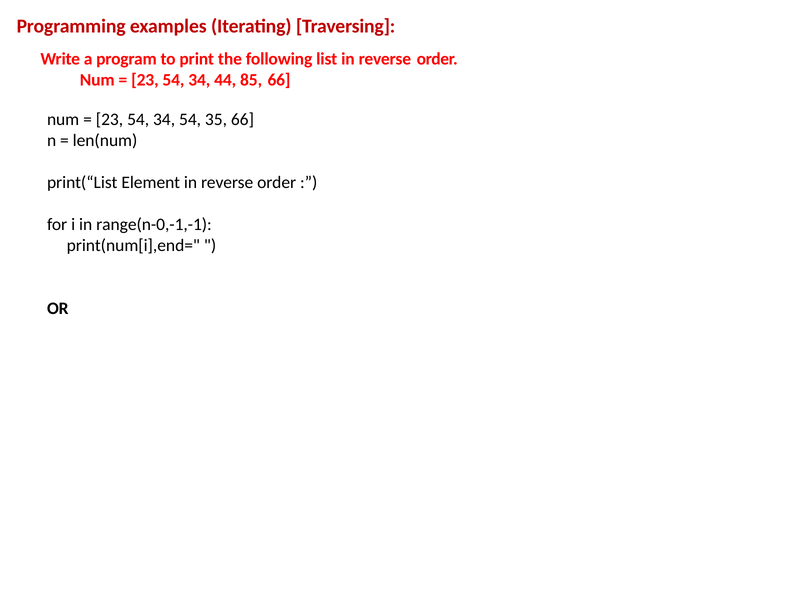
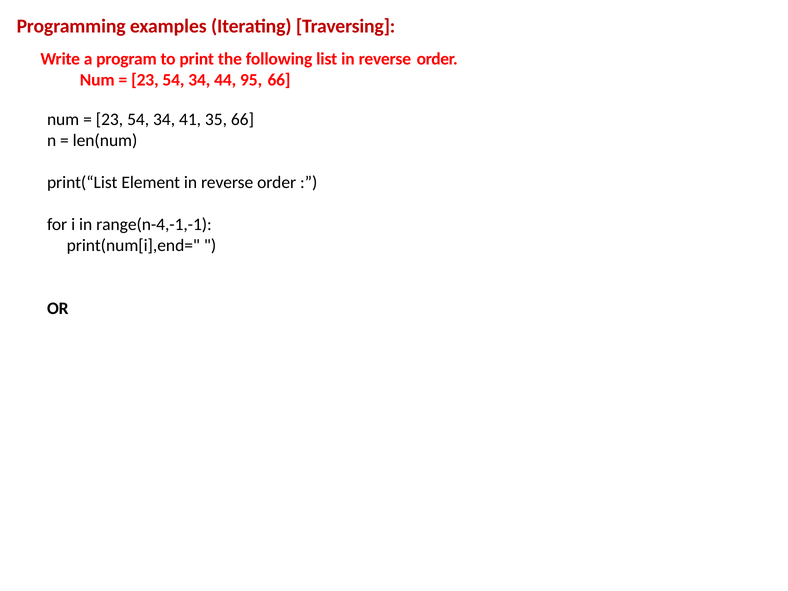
85: 85 -> 95 (251, 80)
34 54: 54 -> 41 (190, 120)
range(n-0,-1,-1: range(n-0,-1,-1 -> range(n-4,-1,-1 (154, 225)
